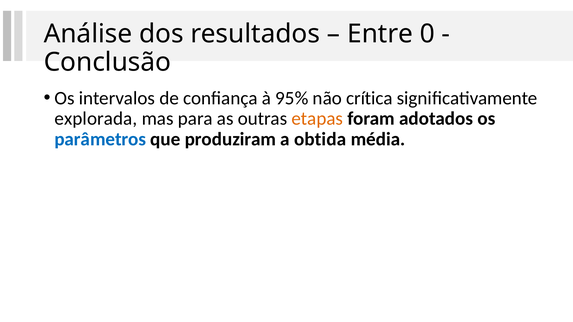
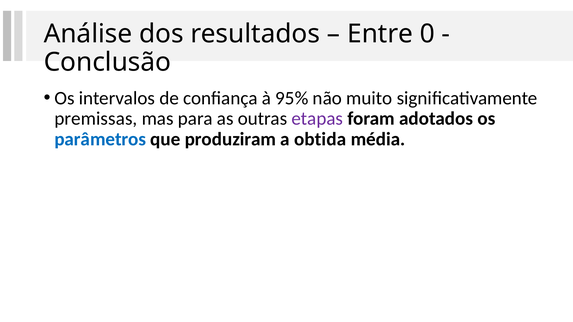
crítica: crítica -> muito (369, 98)
explorada: explorada -> premissas (96, 119)
etapas colour: orange -> purple (317, 119)
